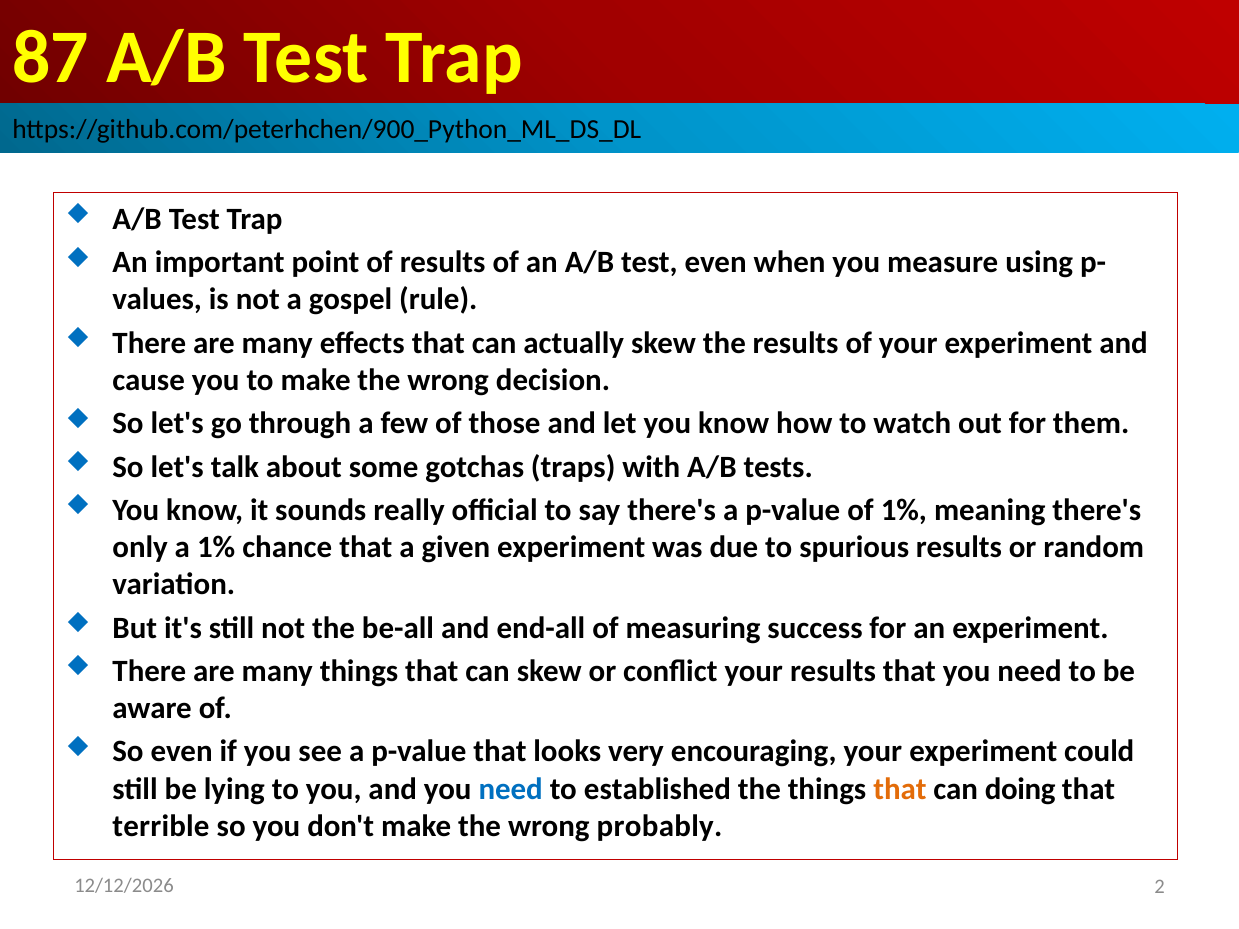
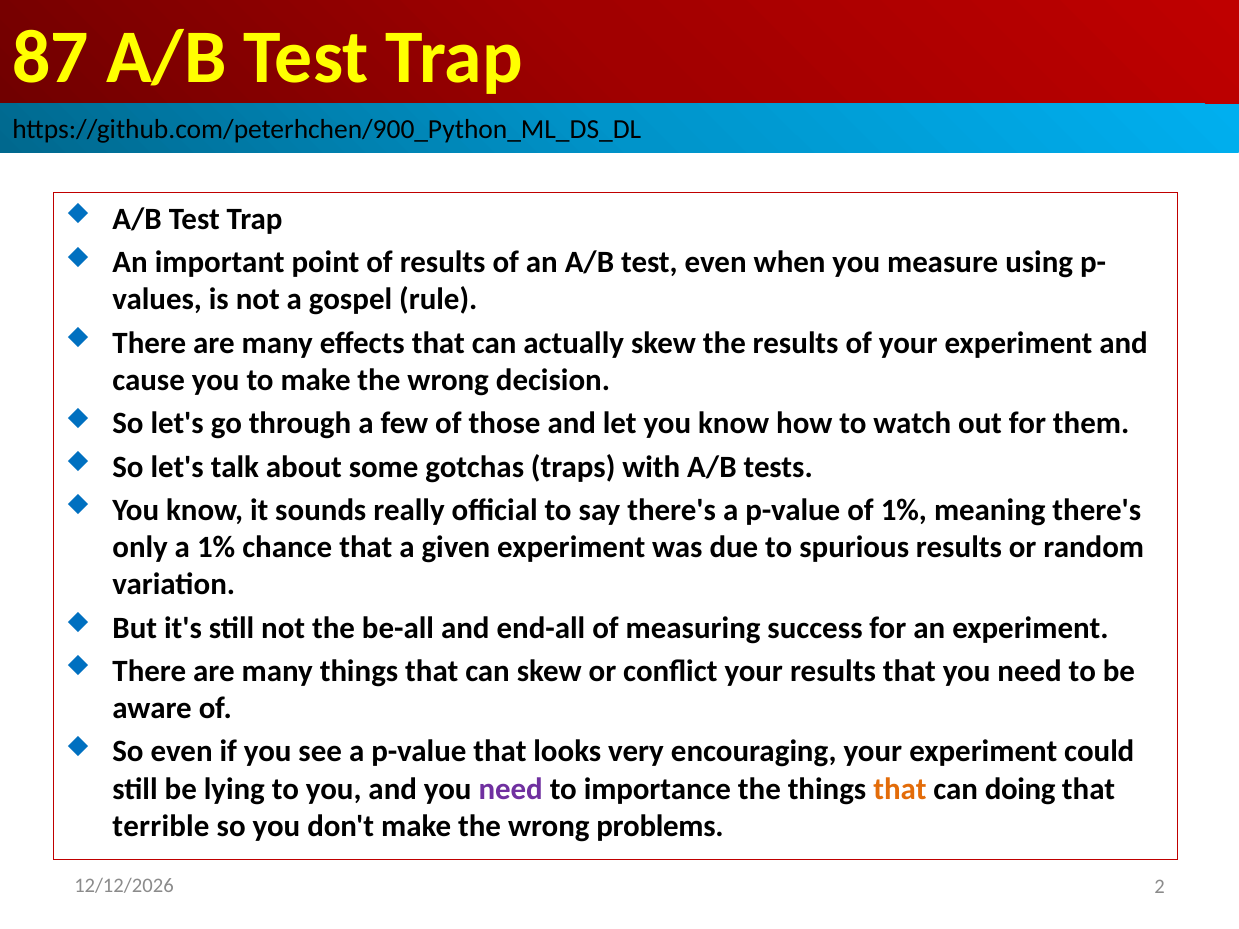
need colour: blue -> purple (511, 789)
established: established -> importance (657, 789)
probably: probably -> problems (660, 826)
